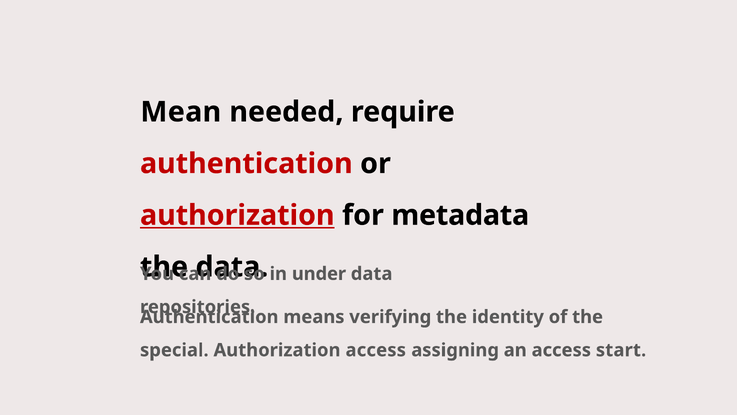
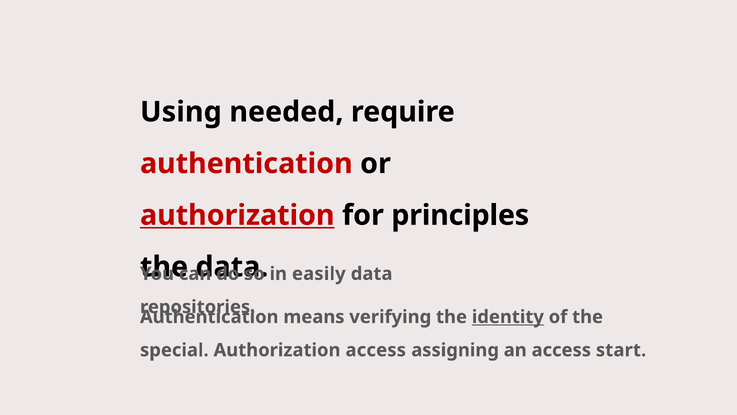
Mean: Mean -> Using (181, 112)
metadata: metadata -> principles (460, 215)
under: under -> easily (319, 274)
identity underline: none -> present (508, 317)
